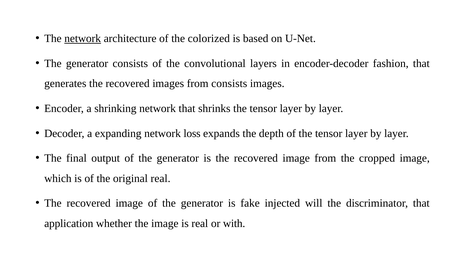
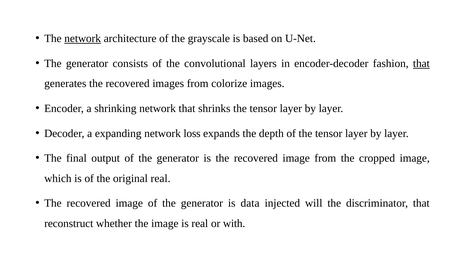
colorized: colorized -> grayscale (209, 39)
that underline: none -> present (421, 63)
from consists: consists -> colorize (229, 84)
fake: fake -> data (250, 203)
application: application -> reconstruct (69, 223)
